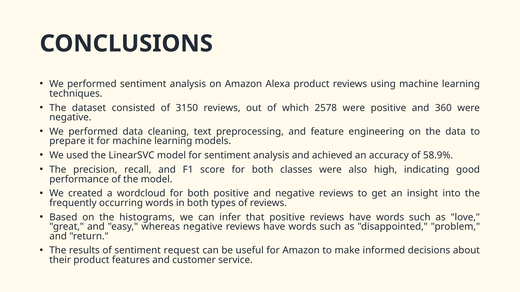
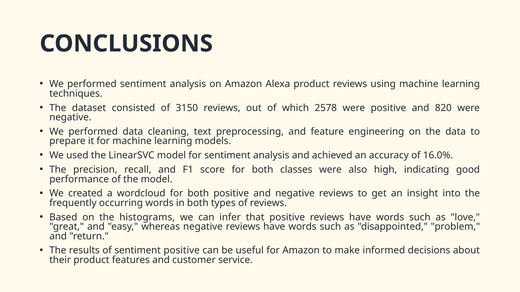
360: 360 -> 820 (443, 108)
58.9%: 58.9% -> 16.0% (438, 156)
sentiment request: request -> positive (182, 251)
